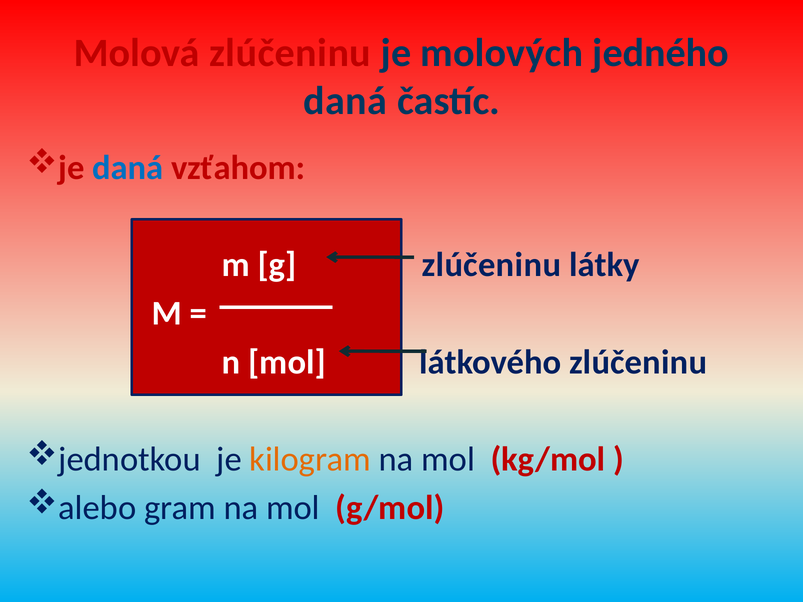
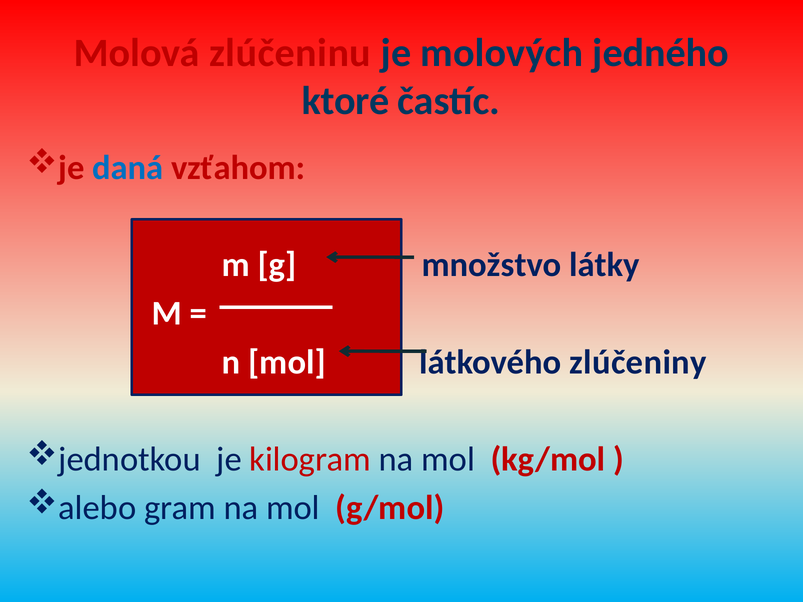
daná: daná -> ktoré (346, 101)
g zlúčeninu: zlúčeninu -> množstvo (492, 265)
látkového zlúčeninu: zlúčeninu -> zlúčeniny (638, 362)
kilogram colour: orange -> red (310, 460)
